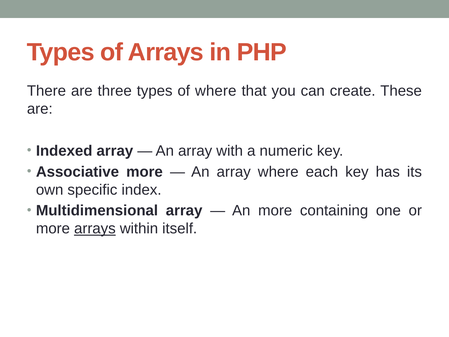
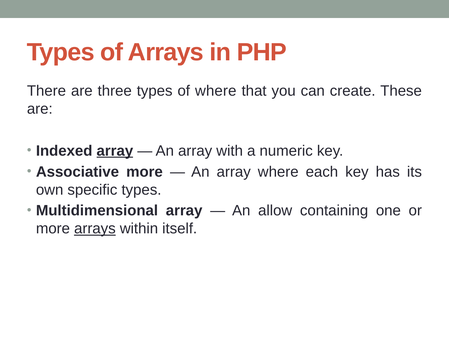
array underline: none -> present (115, 151)
specific index: index -> types (141, 190)
An more: more -> allow (275, 211)
